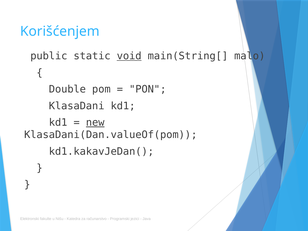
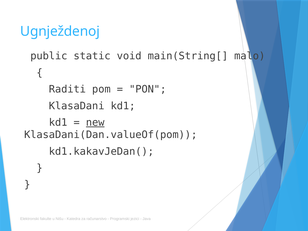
Korišćenjem: Korišćenjem -> Ugnježdenoj (60, 31)
void underline: present -> none (129, 56)
Double: Double -> Raditi (67, 89)
